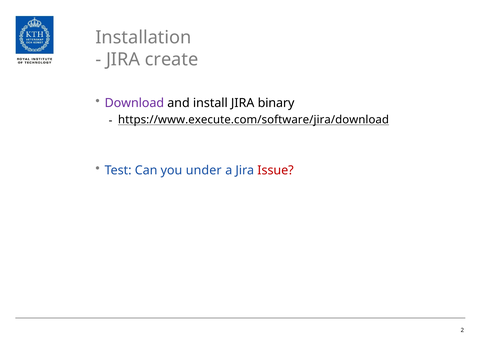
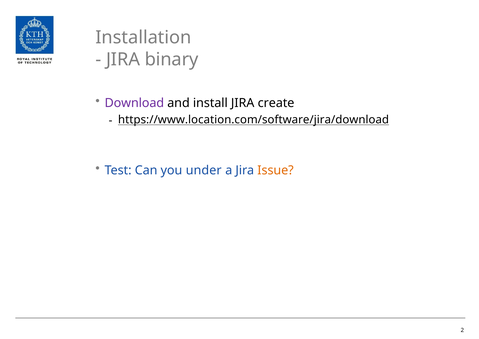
create: create -> binary (172, 59)
binary: binary -> create (276, 103)
https://www.execute.com/software/jira/download: https://www.execute.com/software/jira/download -> https://www.location.com/software/jira/download (254, 120)
Issue colour: red -> orange (275, 170)
